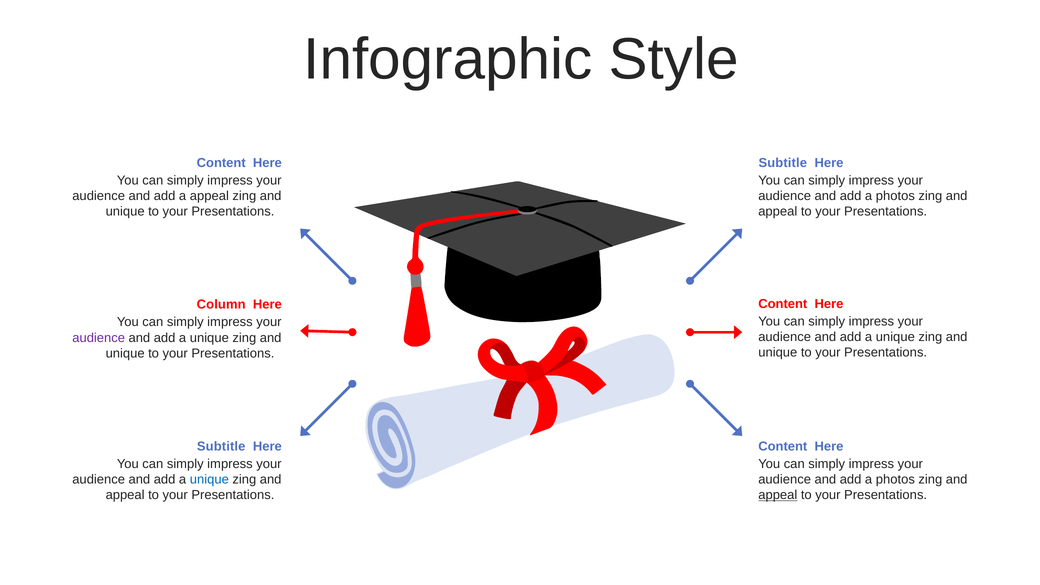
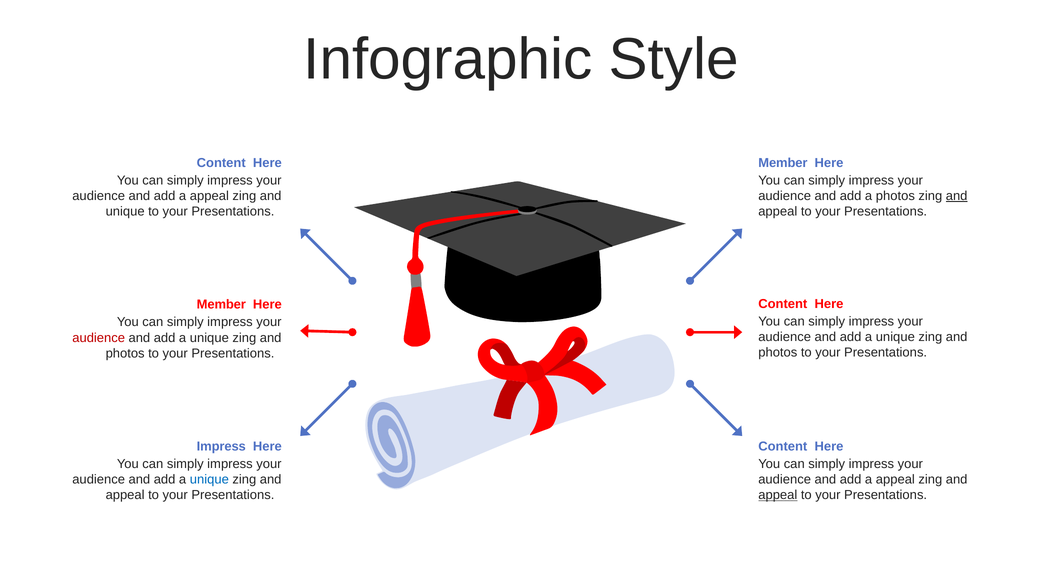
Subtitle: Subtitle -> Member (783, 163)
and underline: none -> present (957, 196)
Column: Column -> Member (221, 305)
audience colour: purple -> red (99, 338)
unique: unique -> photos (778, 353)
unique: unique -> photos (125, 353)
Subtitle: Subtitle -> Impress (221, 446)
photos: photos -> appeal (895, 480)
